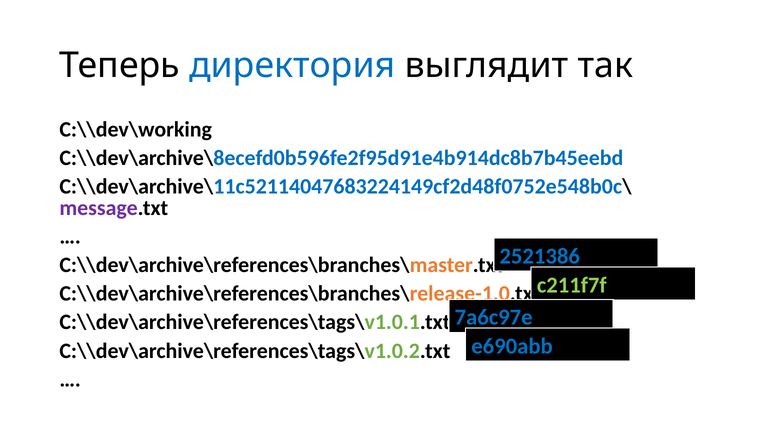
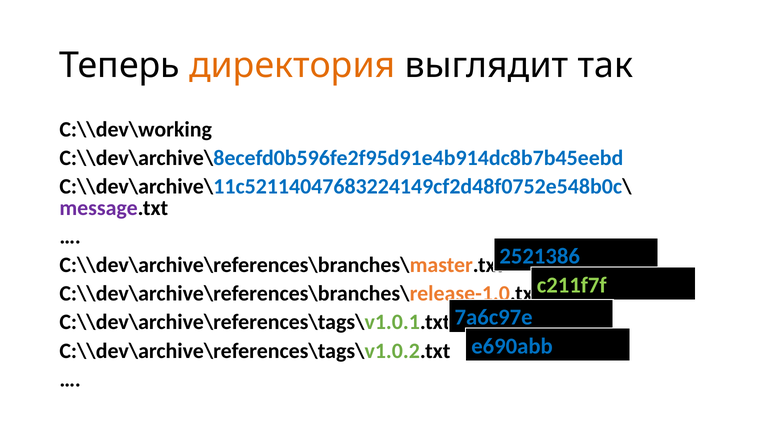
директория colour: blue -> orange (292, 65)
